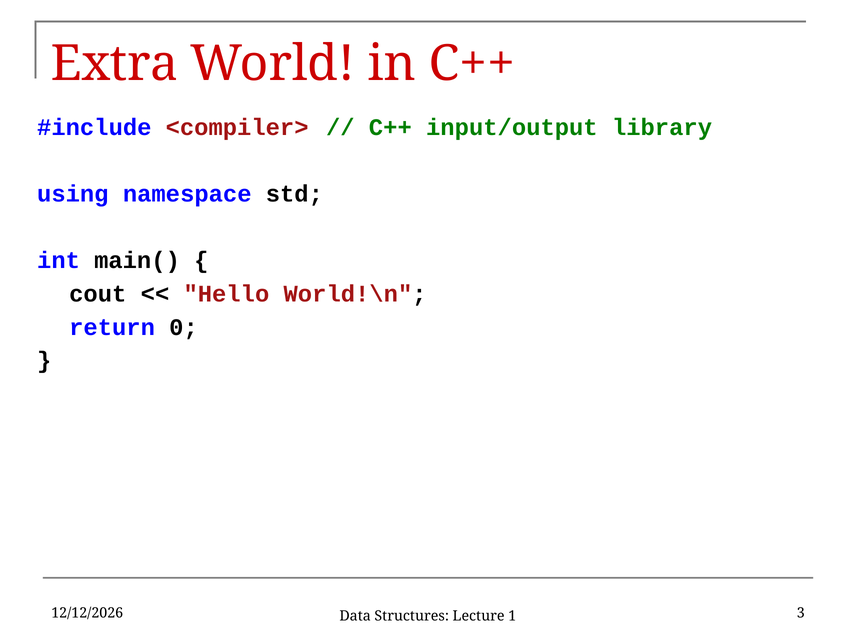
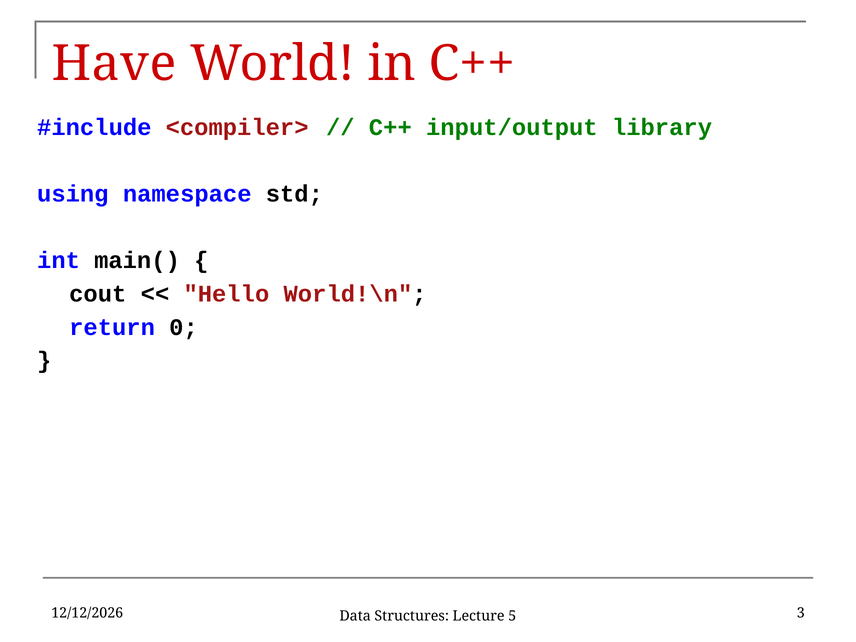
Extra: Extra -> Have (114, 64)
1: 1 -> 5 (512, 616)
